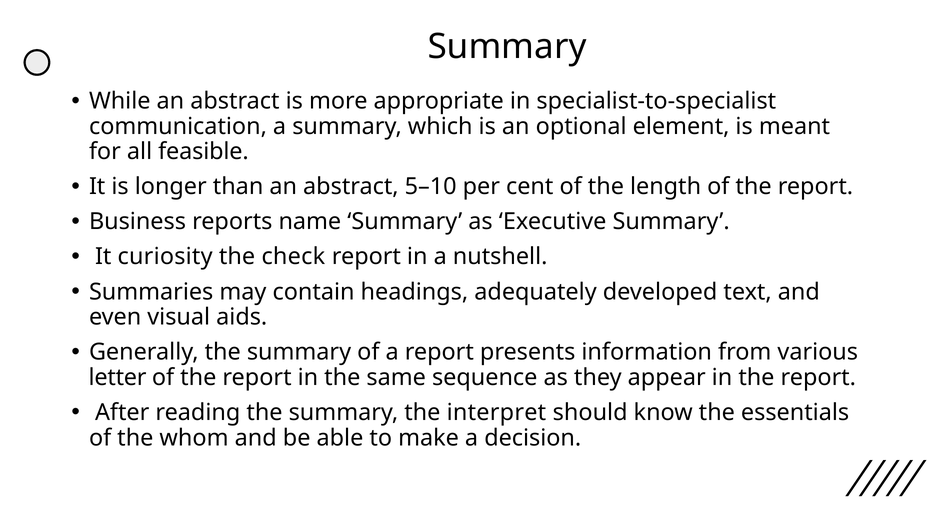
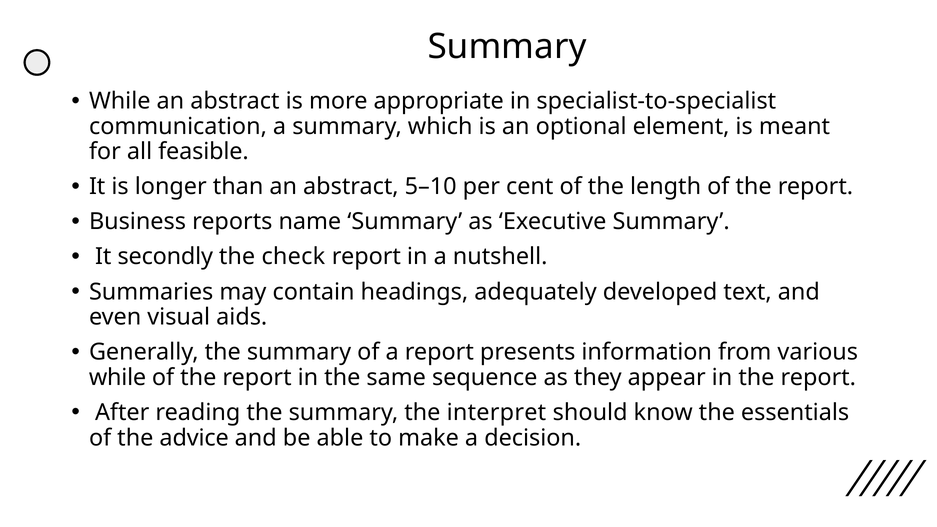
curiosity: curiosity -> secondly (165, 257)
letter: letter -> while (118, 377)
whom: whom -> advice (194, 438)
